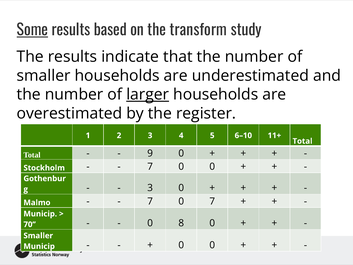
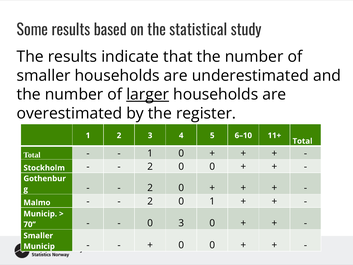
Some underline: present -> none (32, 30)
transform: transform -> statistical (198, 30)
9: 9 -> 1 (150, 153)
7: 7 -> 2 (150, 167)
3: 3 -> 2 (150, 188)
7: 7 -> 2 (150, 201)
0 7: 7 -> 1 (212, 201)
0 8: 8 -> 3 (181, 223)
